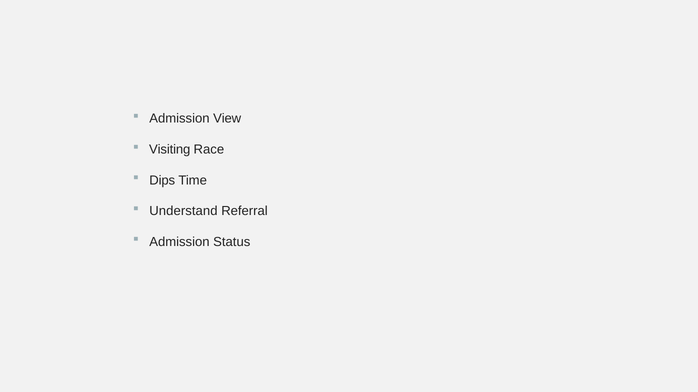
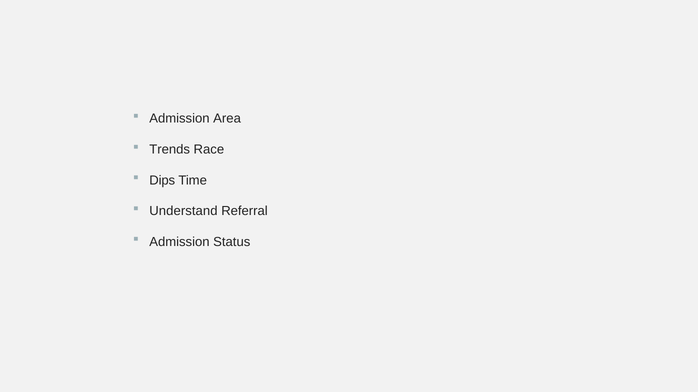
View: View -> Area (227, 119)
Visiting: Visiting -> Trends (170, 150)
